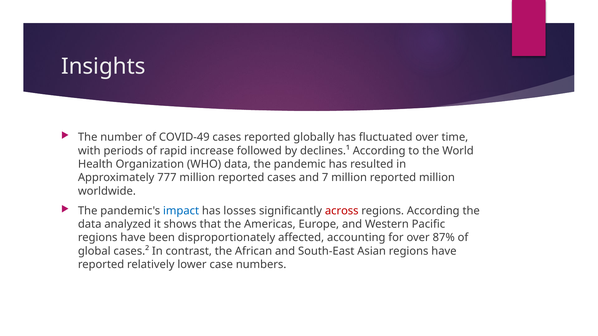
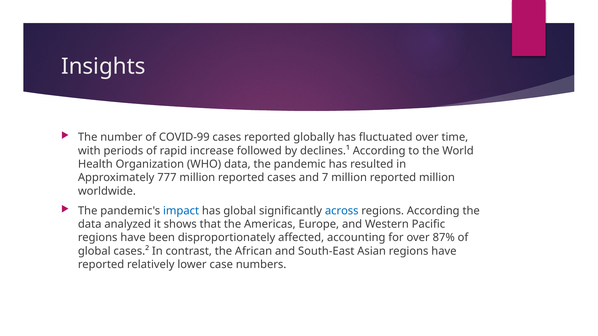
COVID-49: COVID-49 -> COVID-99 (184, 137)
has losses: losses -> global (240, 211)
across colour: red -> blue (342, 211)
